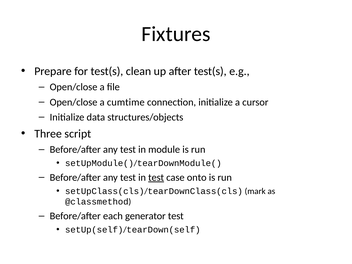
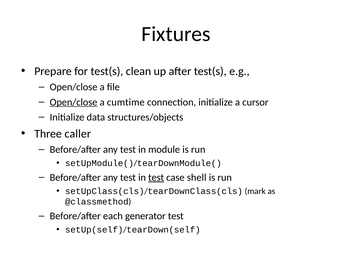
Open/close underline: none -> present (74, 102)
script: script -> caller (78, 134)
onto: onto -> shell (197, 177)
